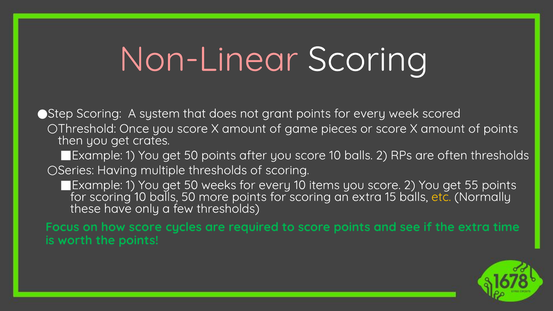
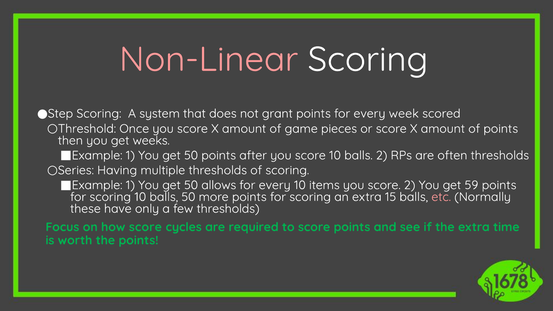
crates: crates -> weeks (151, 141)
weeks: weeks -> allows (219, 185)
55: 55 -> 59 (471, 185)
etc colour: yellow -> pink (441, 197)
